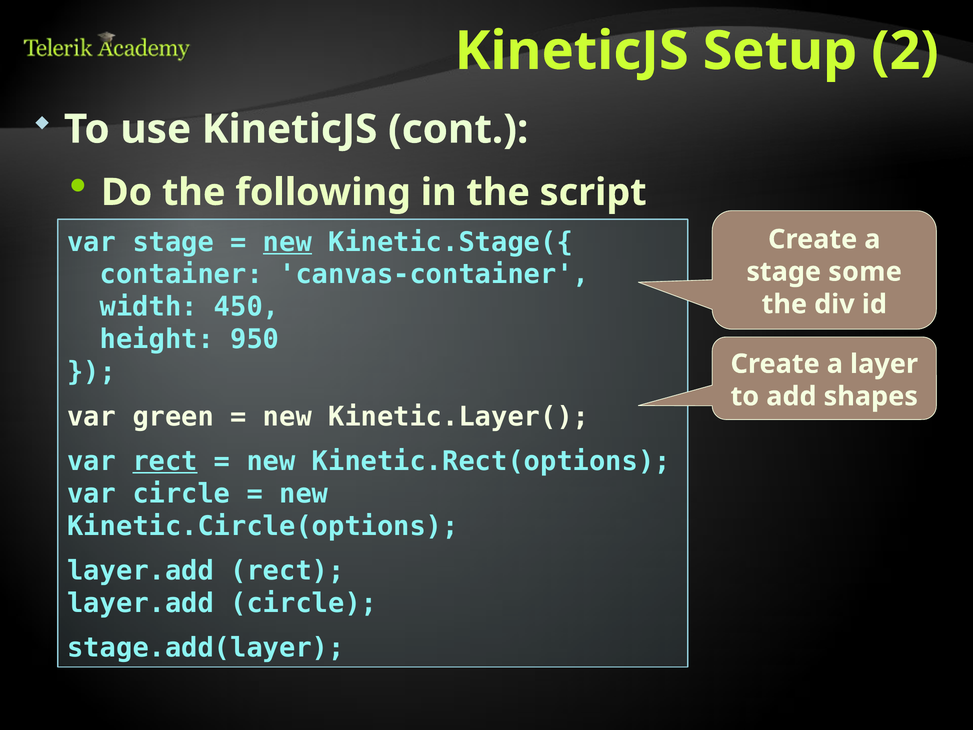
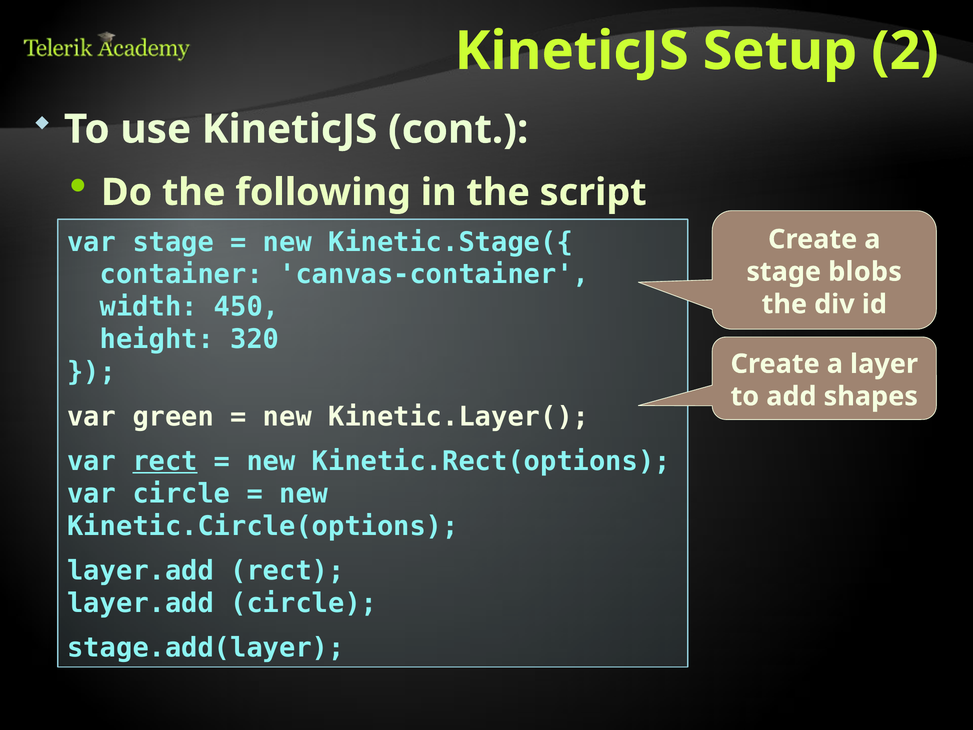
new underline: present -> none (287, 242)
some: some -> blobs (865, 272)
950: 950 -> 320 (255, 339)
